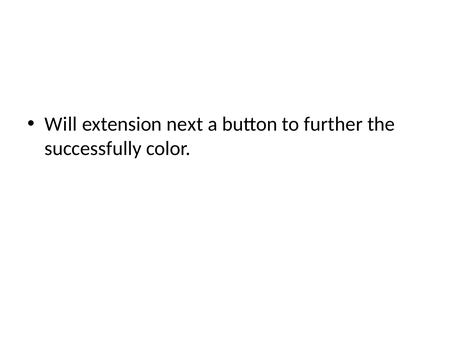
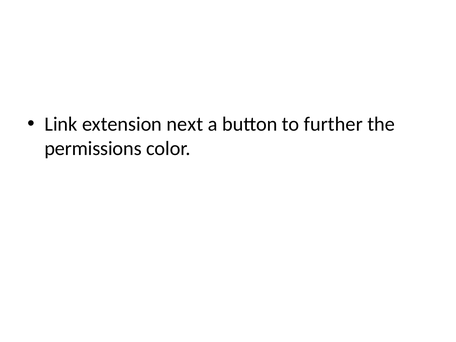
Will: Will -> Link (61, 124)
successfully: successfully -> permissions (93, 148)
